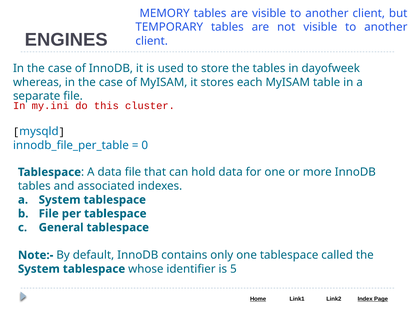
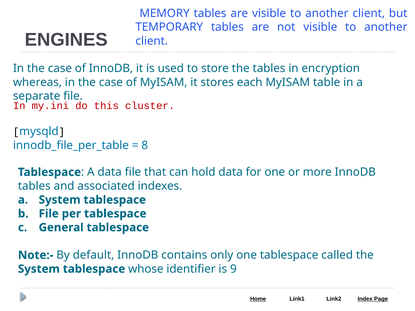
dayofweek: dayofweek -> encryption (331, 69)
0: 0 -> 8 (145, 145)
5: 5 -> 9 (233, 269)
